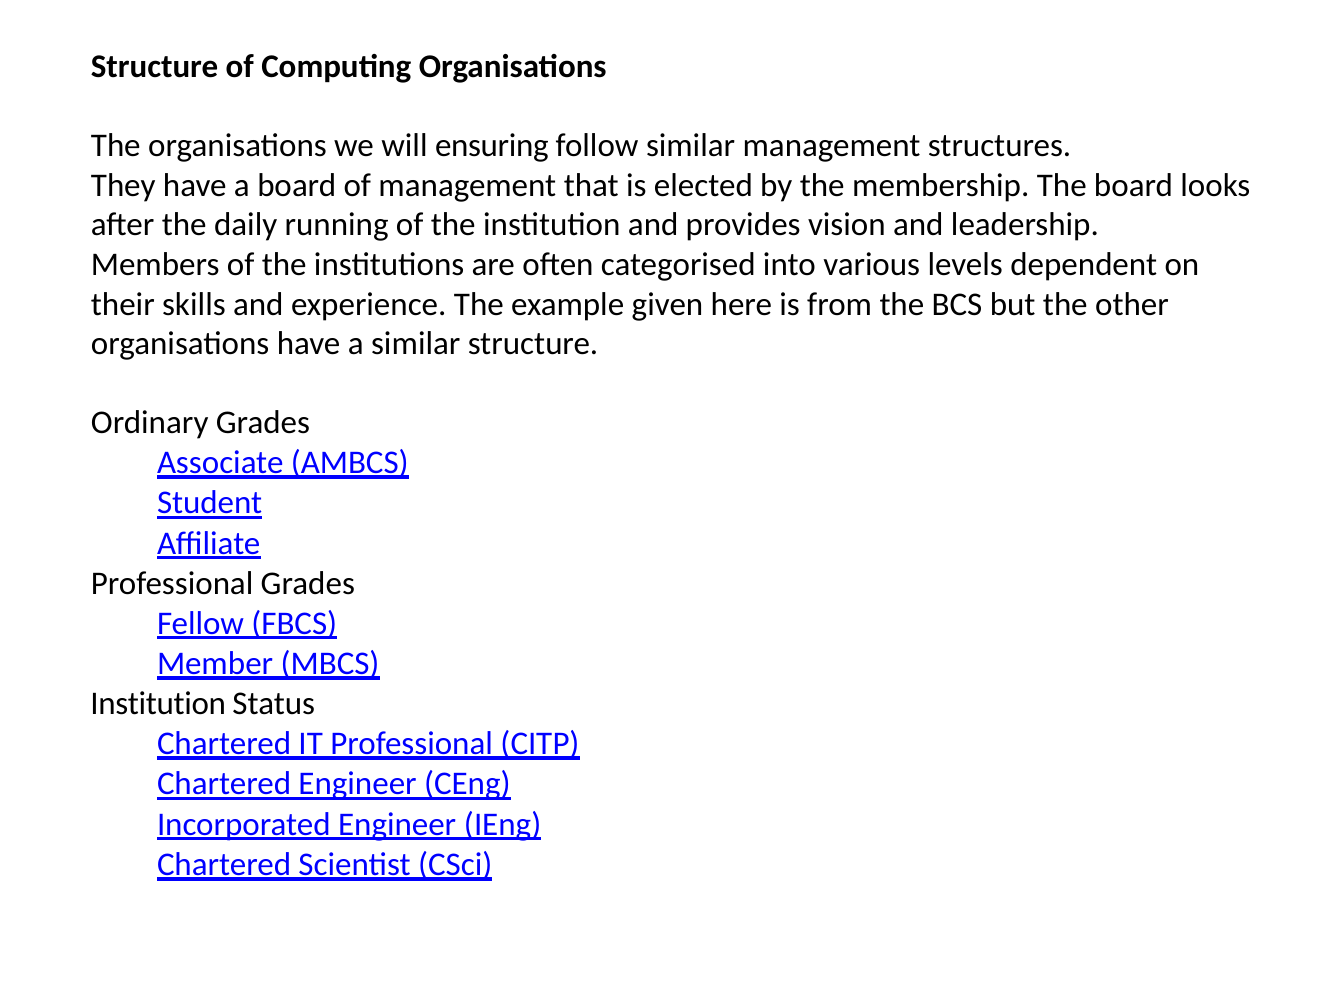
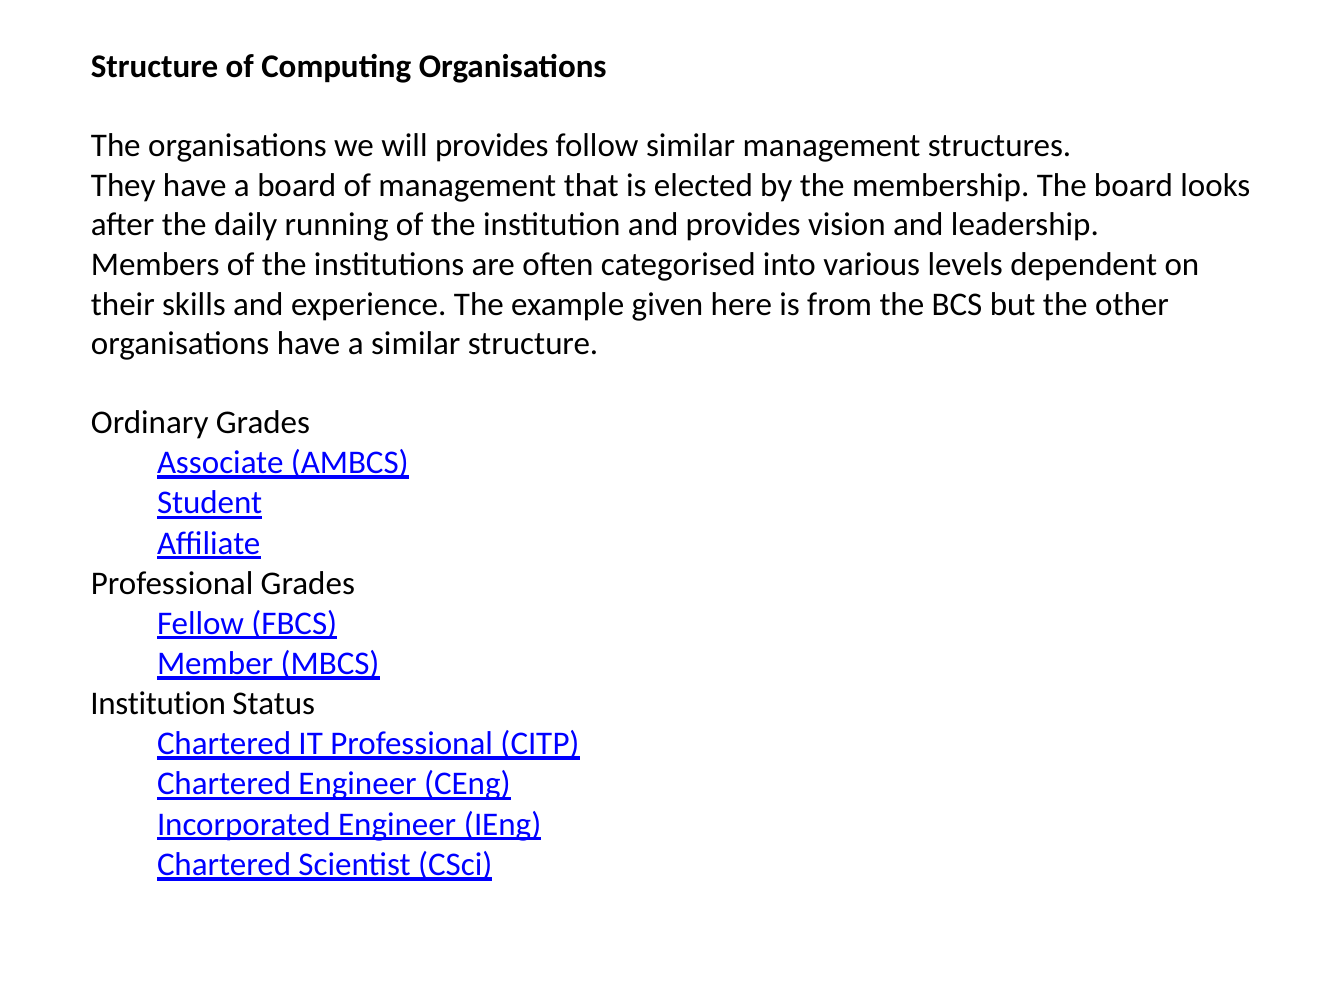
will ensuring: ensuring -> provides (492, 146)
